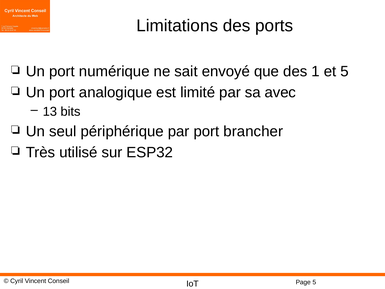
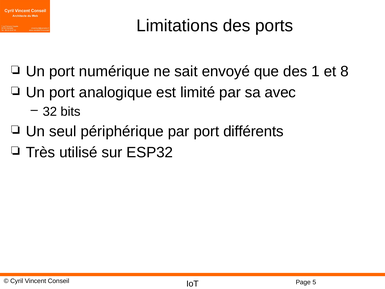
et 5: 5 -> 8 (345, 71)
13: 13 -> 32 (50, 112)
brancher: brancher -> différents (253, 131)
